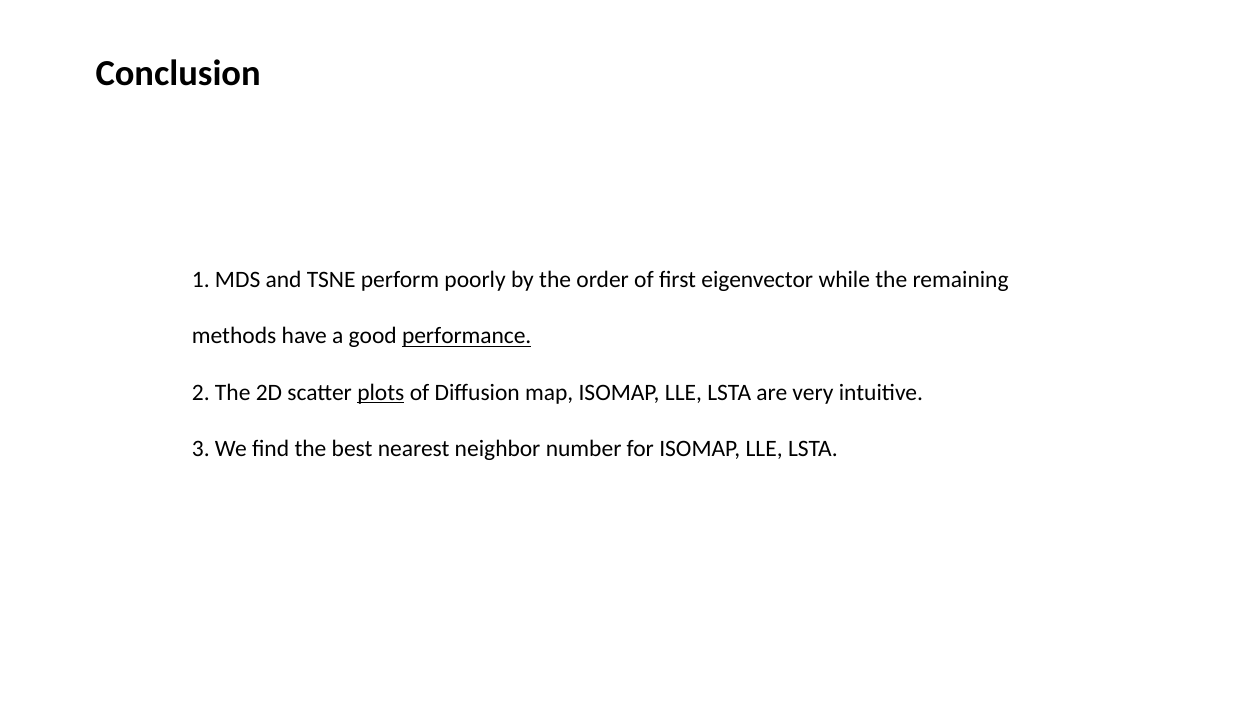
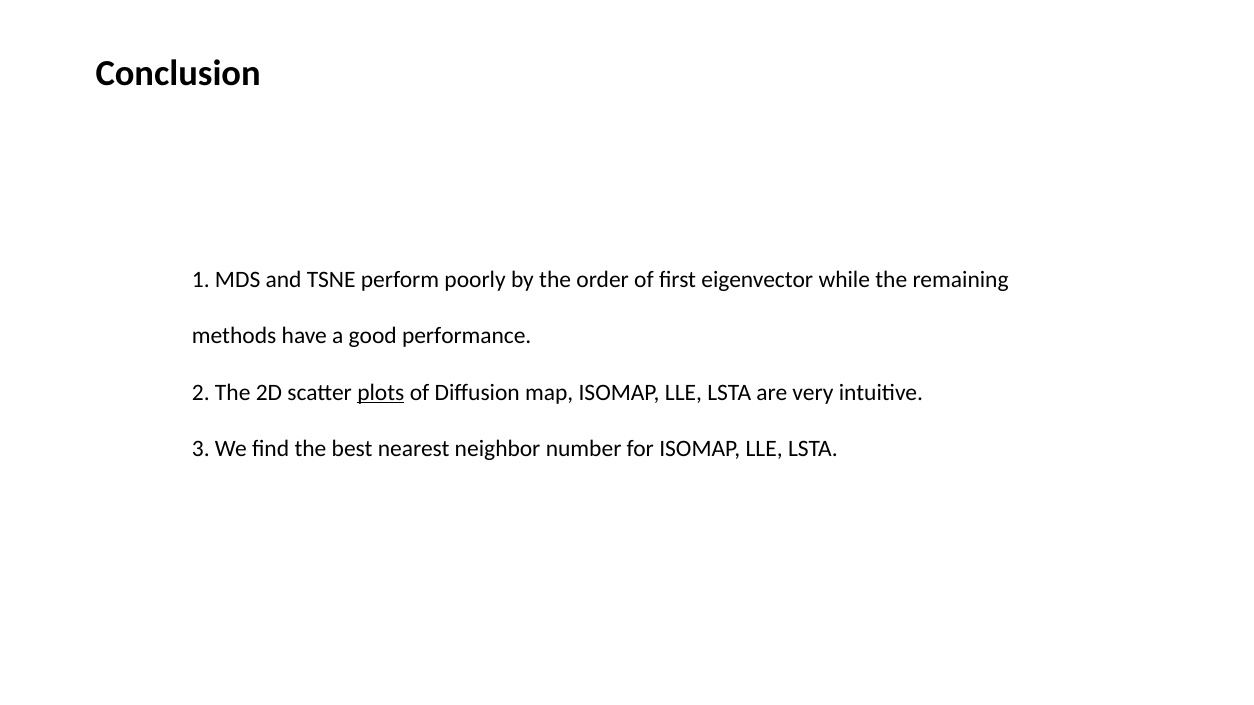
performance underline: present -> none (467, 336)
